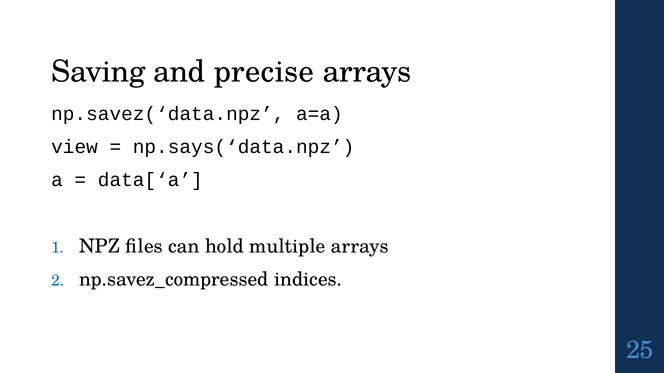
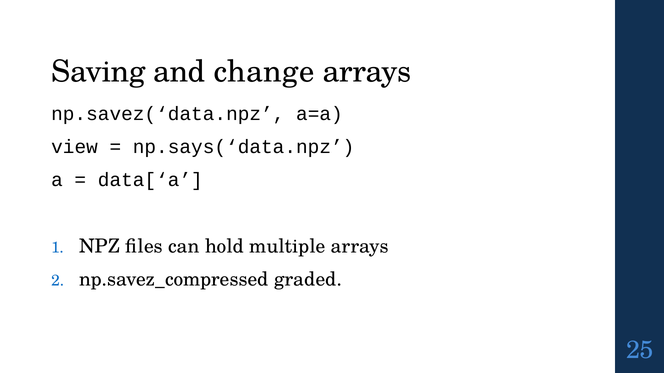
precise: precise -> change (264, 72)
indices: indices -> graded (308, 280)
